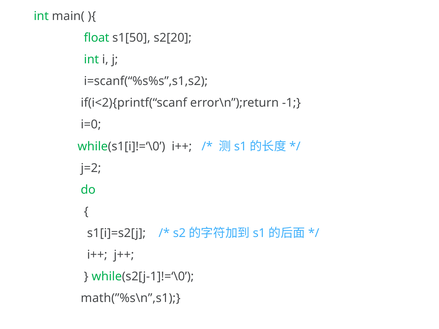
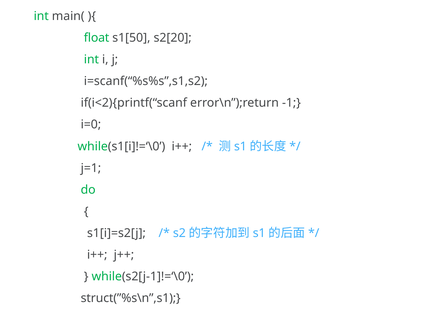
j=2: j=2 -> j=1 (91, 168)
math(”%s\n”,s1: math(”%s\n”,s1 -> struct(”%s\n”,s1 (131, 298)
